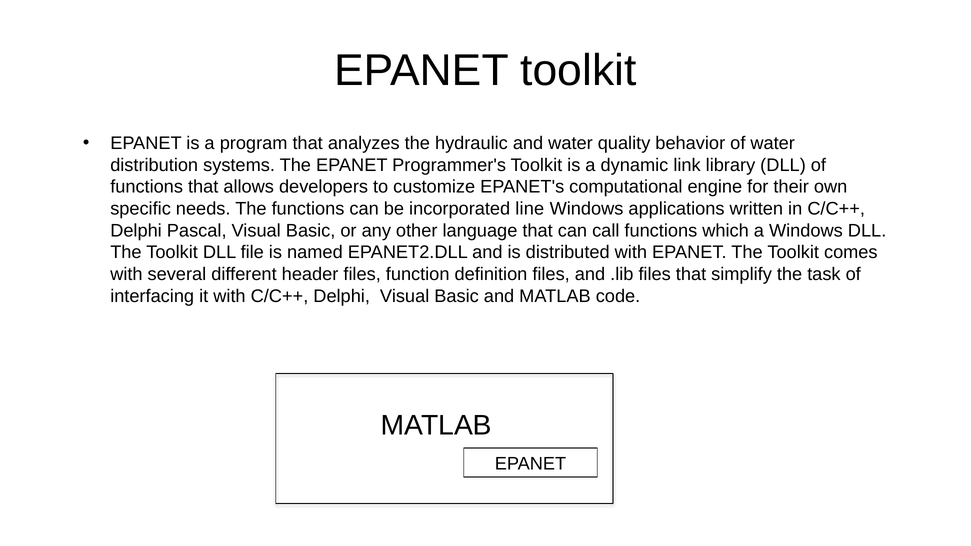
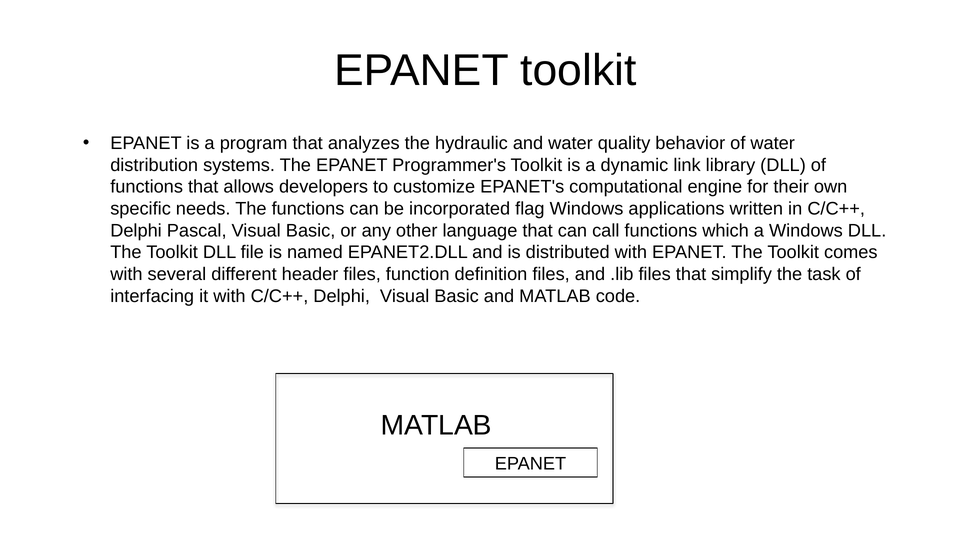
line: line -> flag (530, 209)
